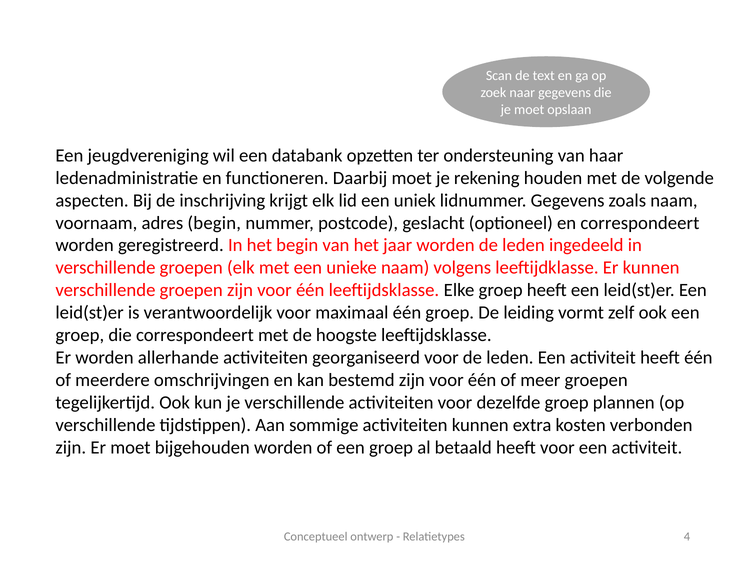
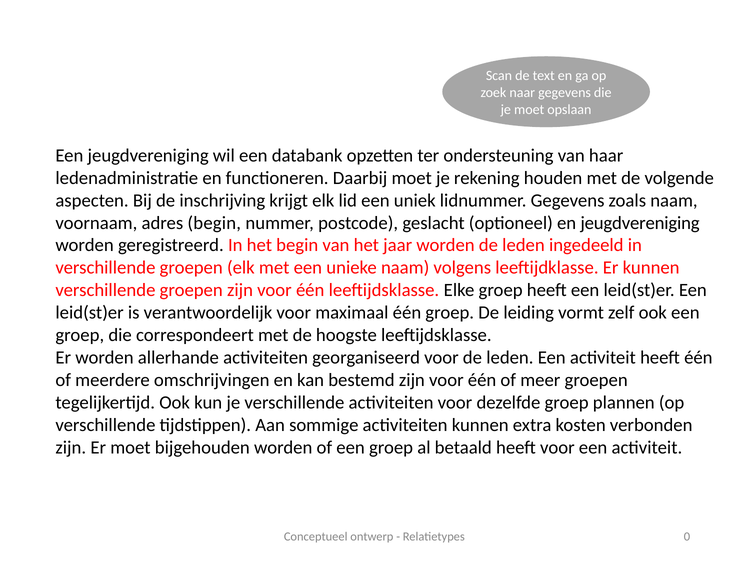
en correspondeert: correspondeert -> jeugdvereniging (640, 223)
4: 4 -> 0 (687, 536)
